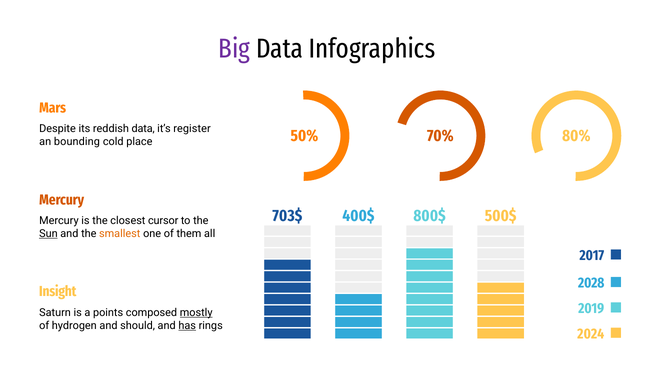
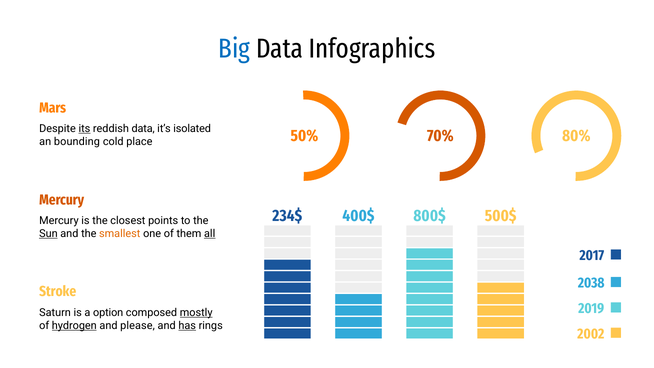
Big colour: purple -> blue (234, 49)
its underline: none -> present (84, 129)
register: register -> isolated (192, 129)
703$: 703$ -> 234$ (287, 216)
cursor: cursor -> points (163, 221)
all underline: none -> present (210, 234)
2028: 2028 -> 2038 (591, 283)
Insight: Insight -> Stroke (58, 292)
points: points -> option (108, 312)
hydrogen underline: none -> present (74, 326)
should: should -> please (138, 326)
2024: 2024 -> 2002 (591, 334)
